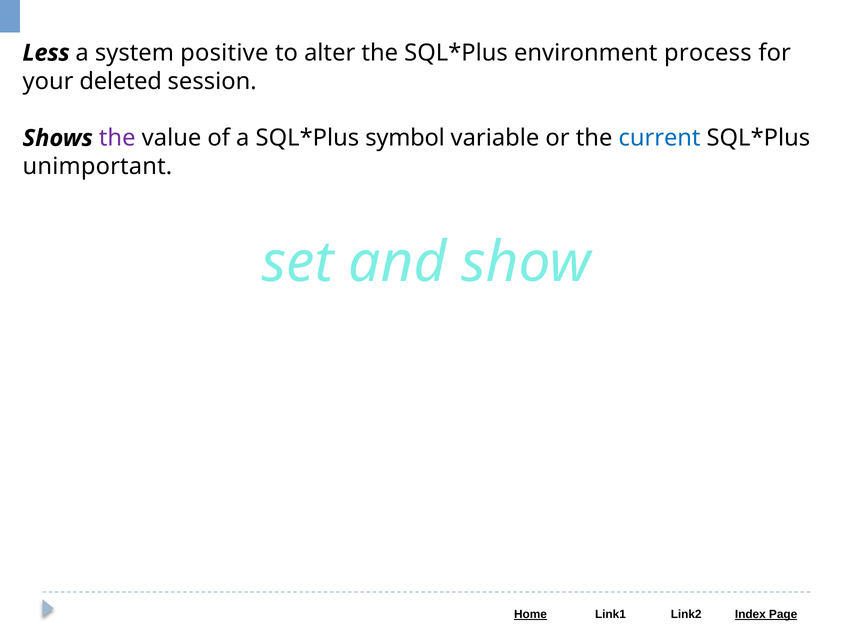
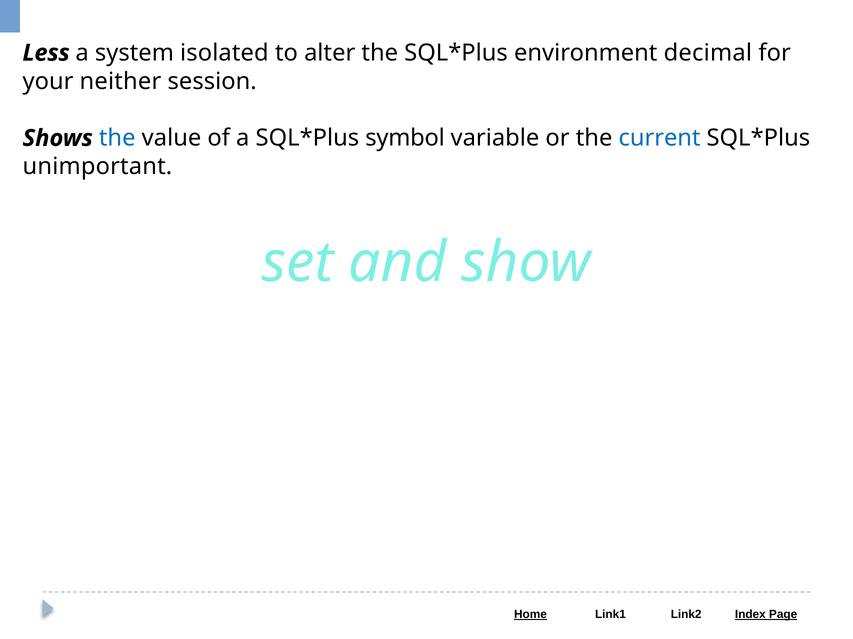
positive: positive -> isolated (224, 53)
process: process -> decimal (708, 53)
deleted: deleted -> neither (120, 81)
the colour: purple -> blue (117, 138)
